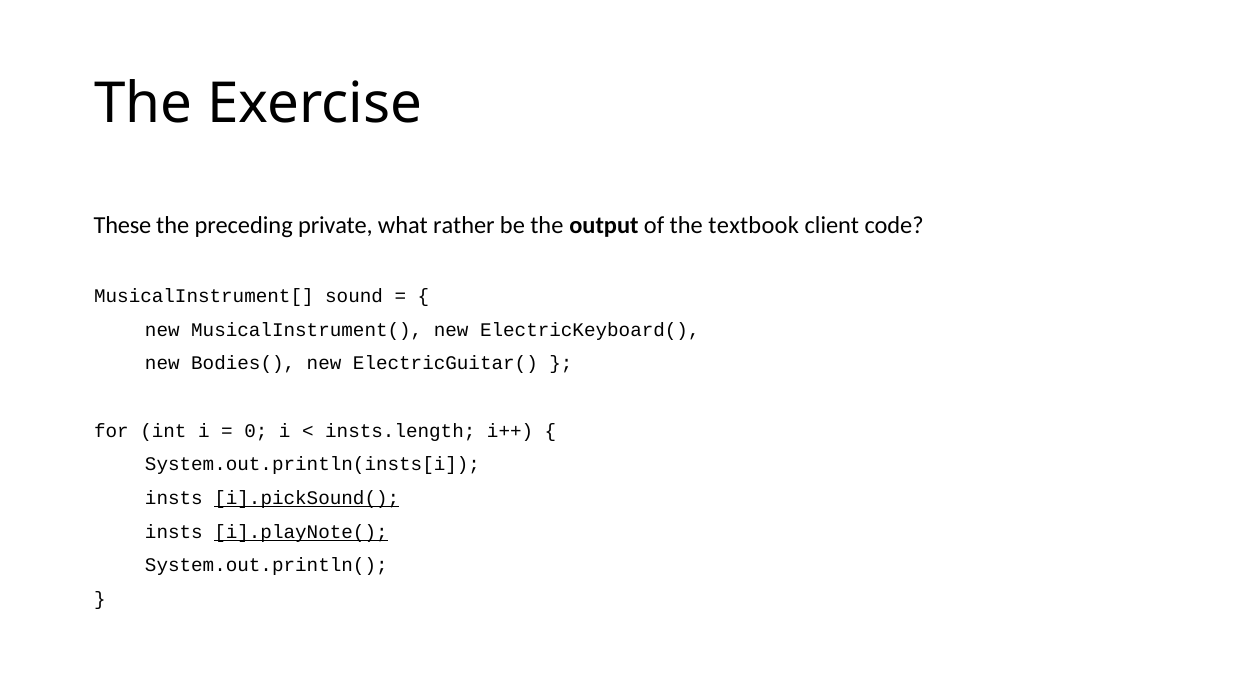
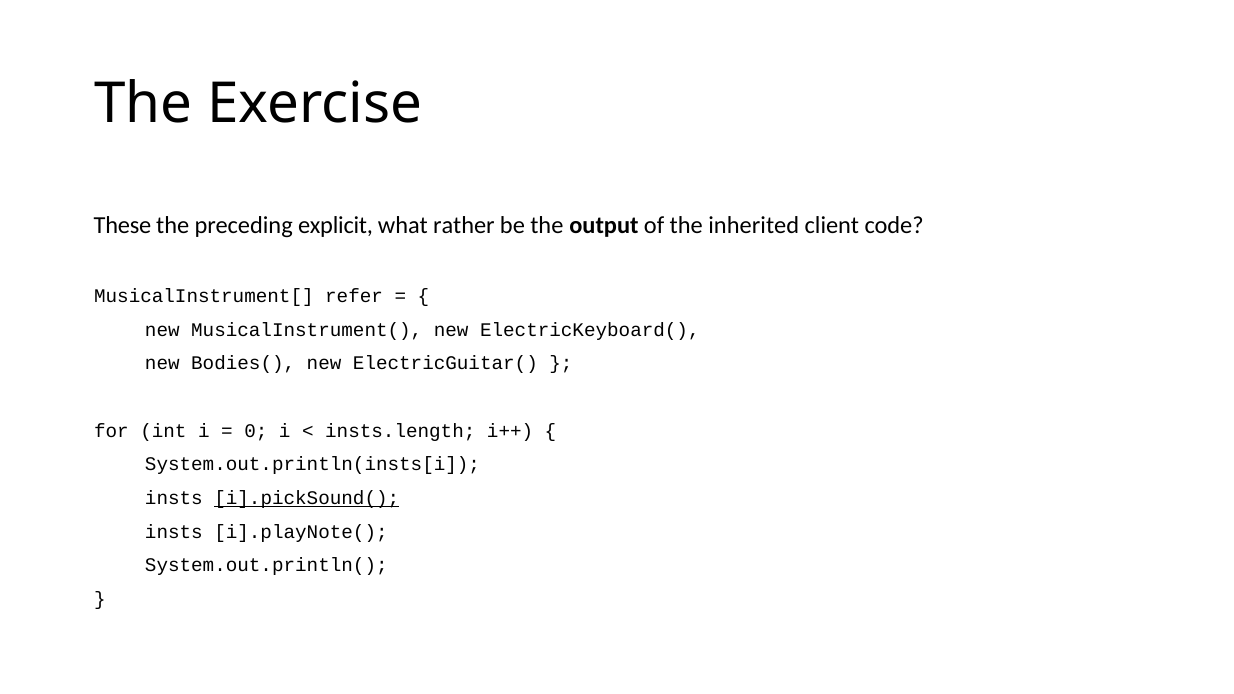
private: private -> explicit (335, 226)
textbook: textbook -> inherited (754, 226)
sound: sound -> refer (354, 296)
i].playNote( underline: present -> none (301, 532)
